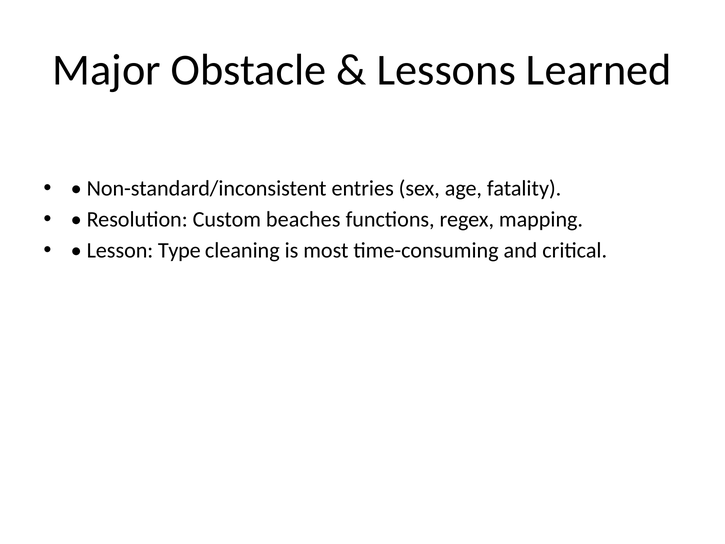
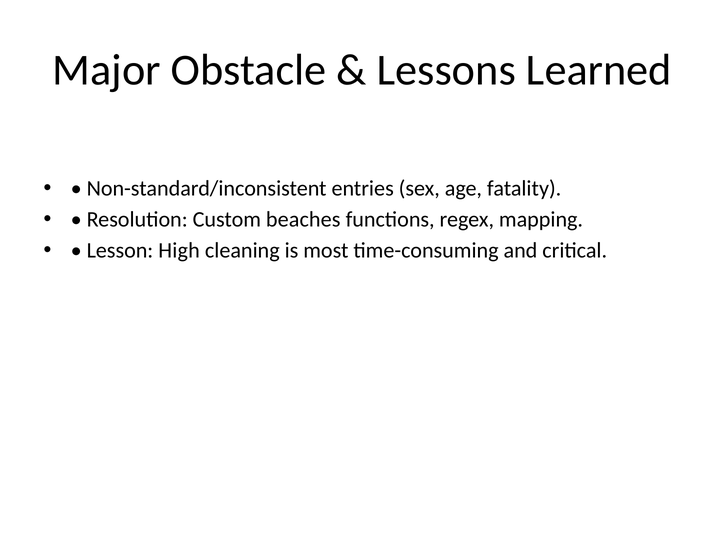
Type: Type -> High (179, 250)
